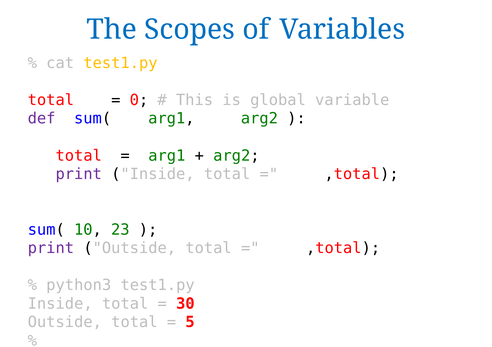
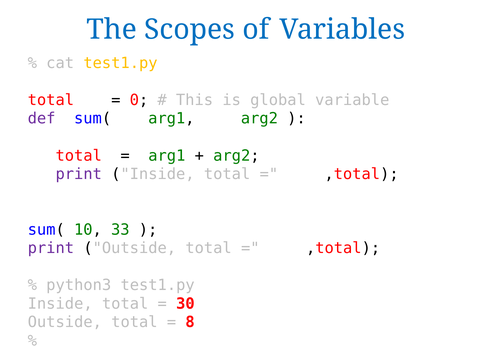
23: 23 -> 33 (120, 229)
5: 5 -> 8 (190, 322)
